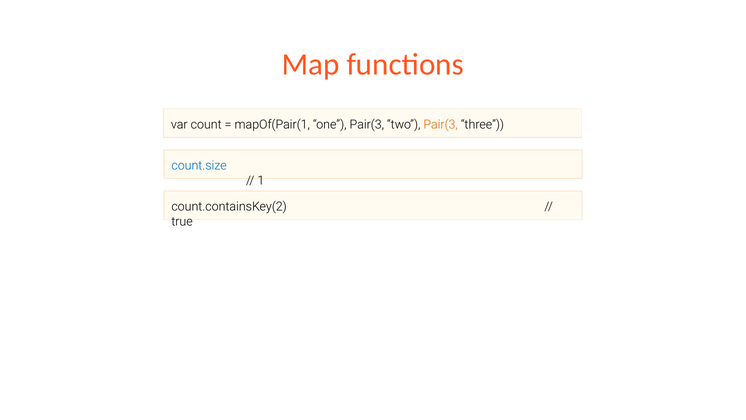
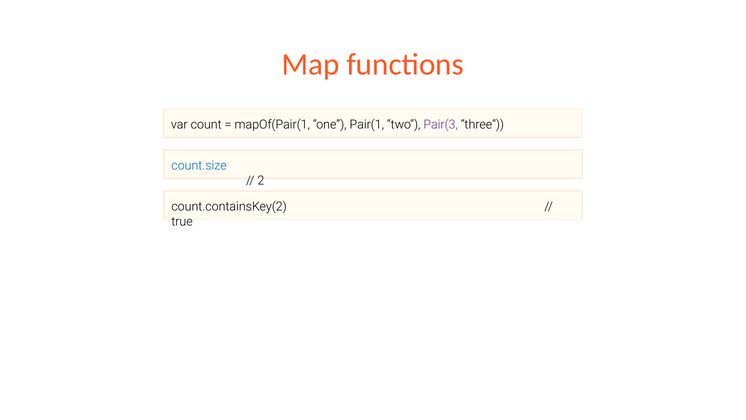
one Pair(3: Pair(3 -> Pair(1 (367, 125)
Pair(3 colour: orange -> purple (441, 125)
1: 1 -> 2 (261, 181)
